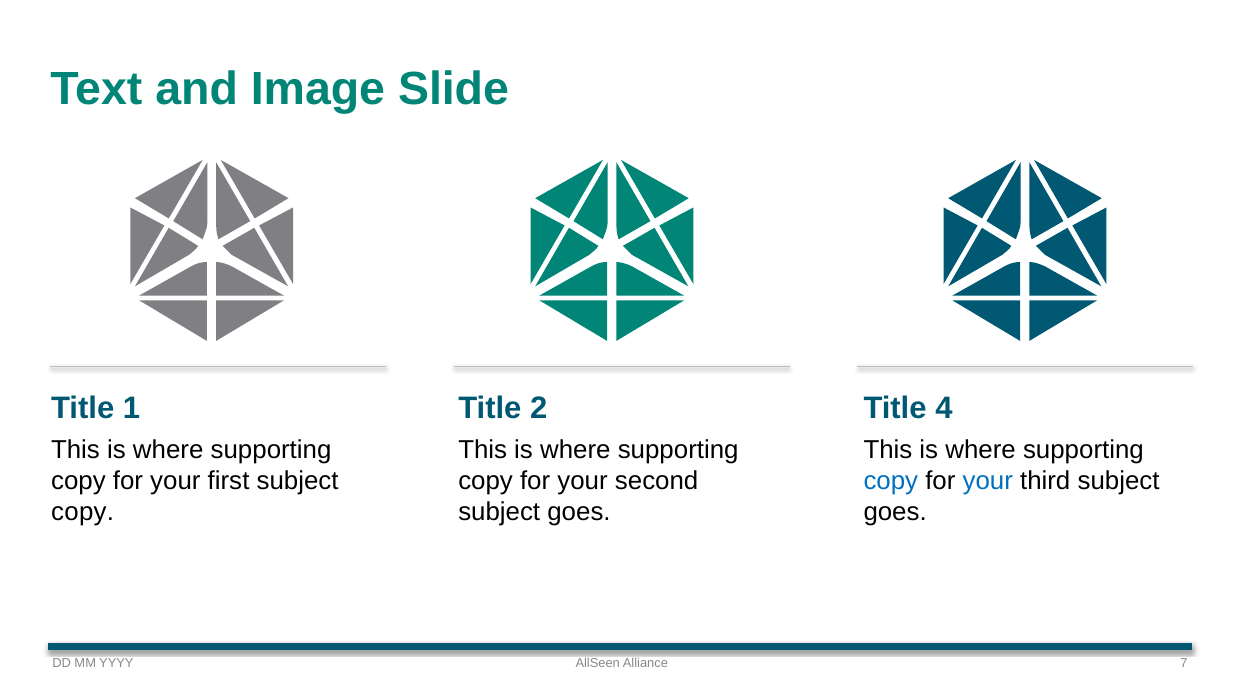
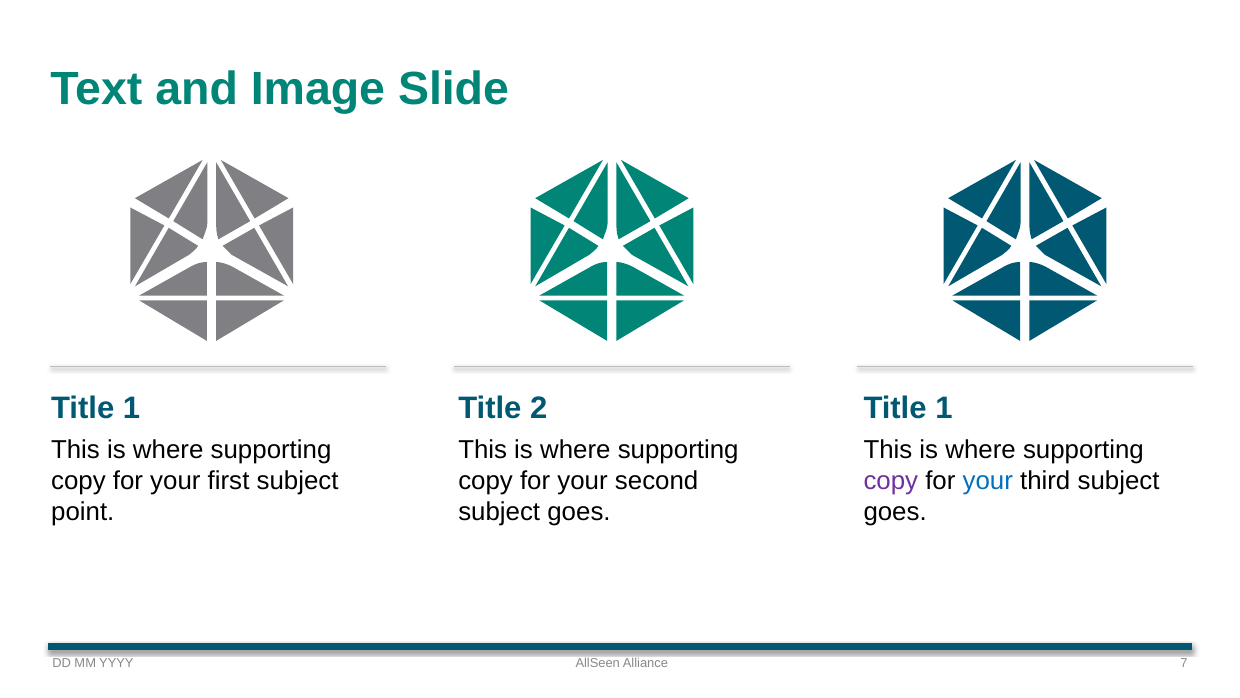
4: 4 -> 1 (944, 408)
copy colour: blue -> purple (891, 481)
copy: copy -> point (83, 512)
